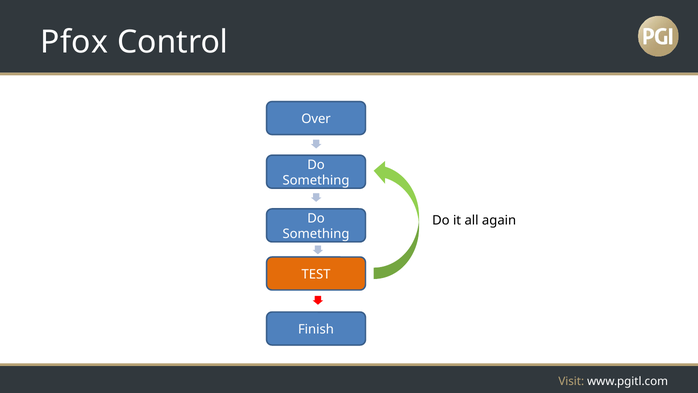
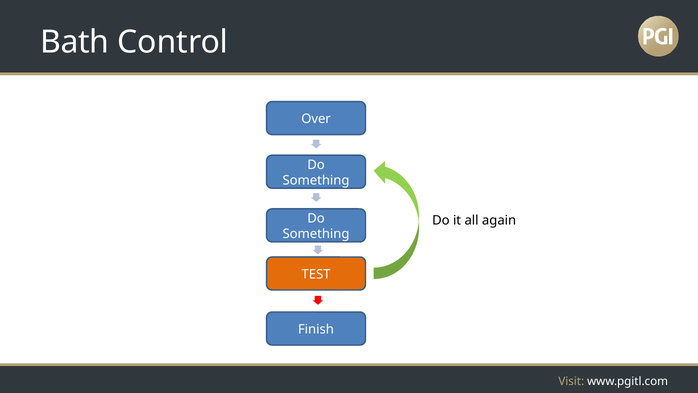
Pfox: Pfox -> Bath (75, 42)
